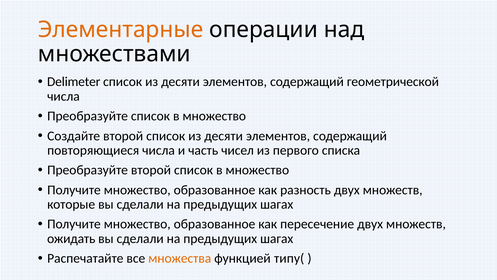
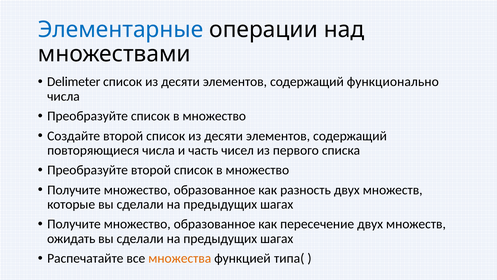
Элементарные colour: orange -> blue (121, 29)
геометрической: геометрической -> функционально (393, 82)
типу(: типу( -> типа( (289, 258)
